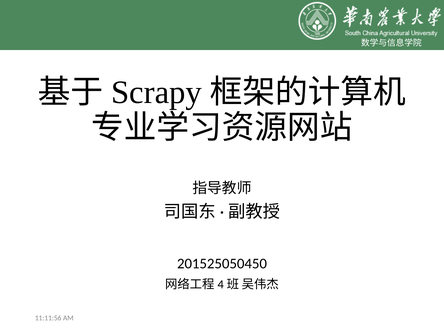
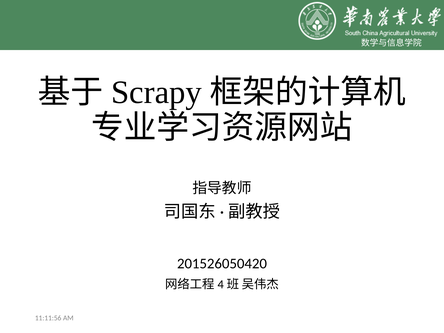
201525050450: 201525050450 -> 201526050420 (222, 263)
